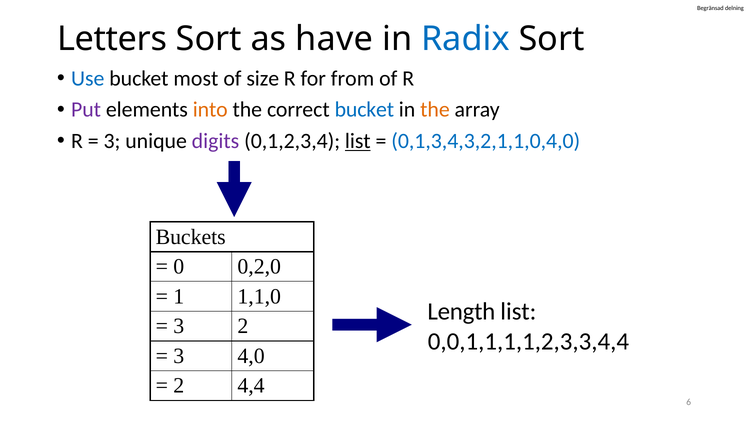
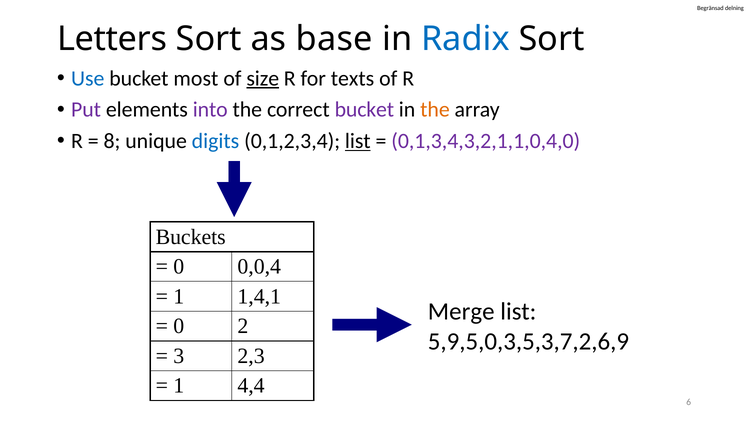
have: have -> base (334, 39)
size underline: none -> present (263, 78)
from: from -> texts (353, 78)
into colour: orange -> purple (210, 110)
bucket colour: blue -> purple (364, 110)
3: 3 -> 8 (112, 141)
digits colour: purple -> blue (215, 141)
0,1,3,4,3,2,1,1,0,4,0 colour: blue -> purple (486, 141)
0,2,0: 0,2,0 -> 0,0,4 (259, 266)
1,1,0: 1,1,0 -> 1,4,1 (259, 296)
Length: Length -> Merge (461, 311)
3: 3 -> 0 (179, 326)
0,0,1,1,1,1,2,3,3,4,4: 0,0,1,1,1,1,2,3,3,4,4 -> 5,9,5,0,3,5,3,7,2,6,9 (528, 341)
4,0: 4,0 -> 2,3 (251, 356)
2: 2 -> 1 (179, 386)
